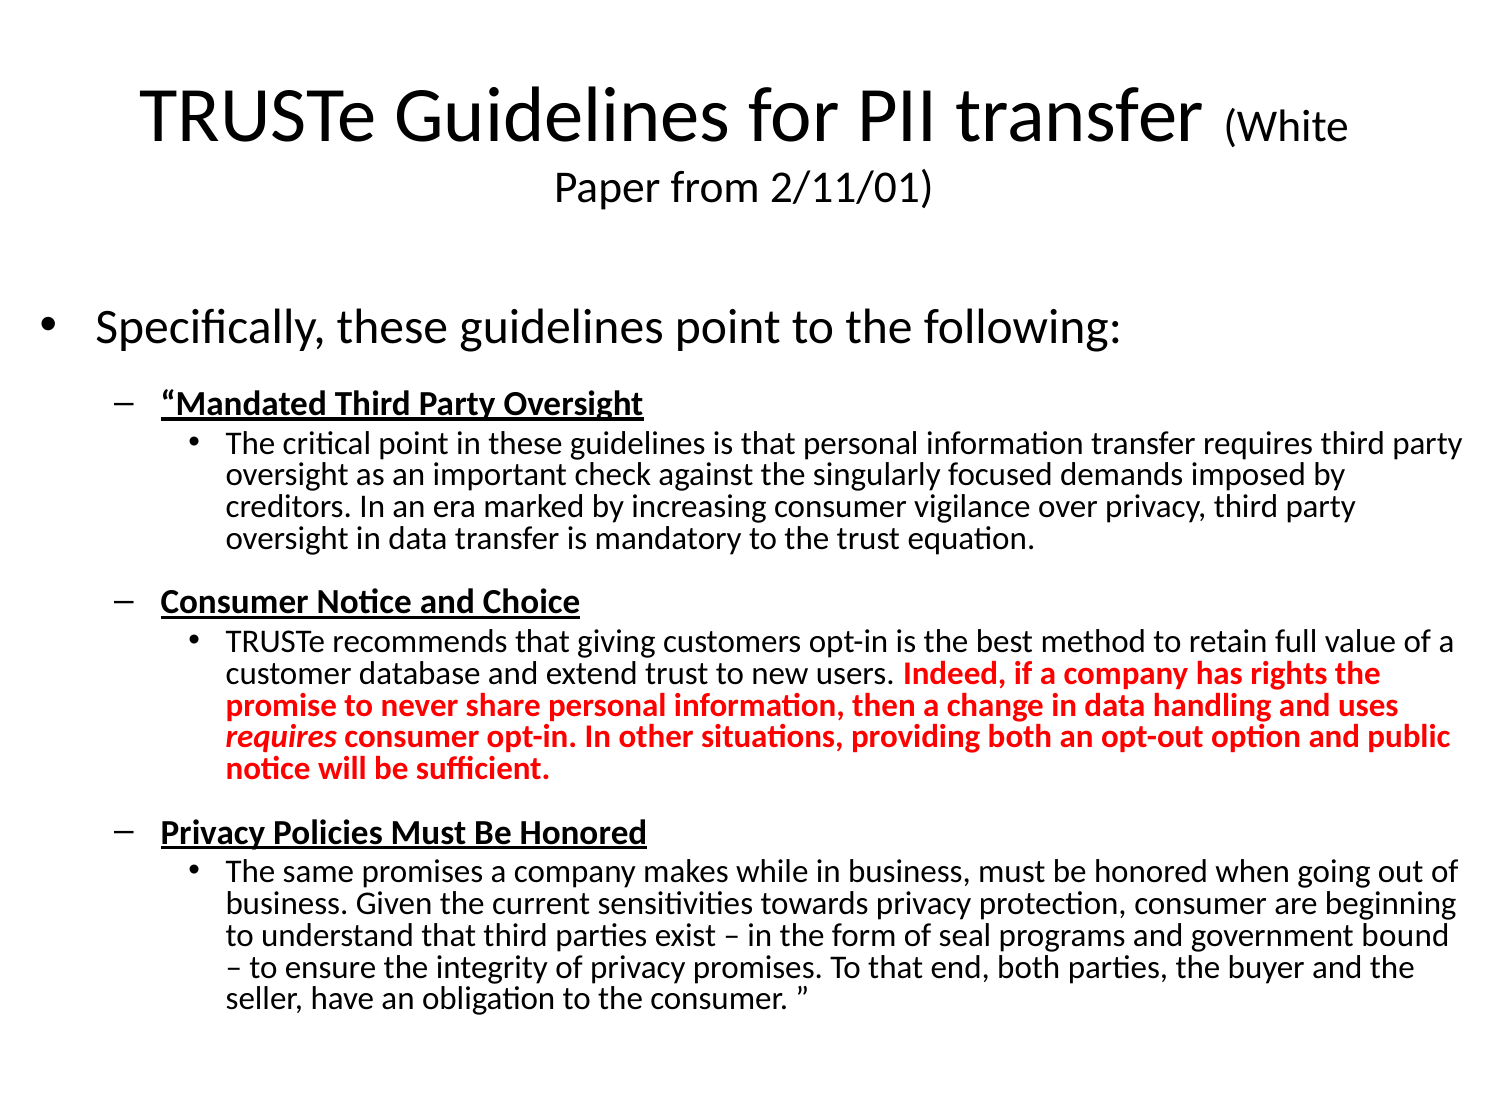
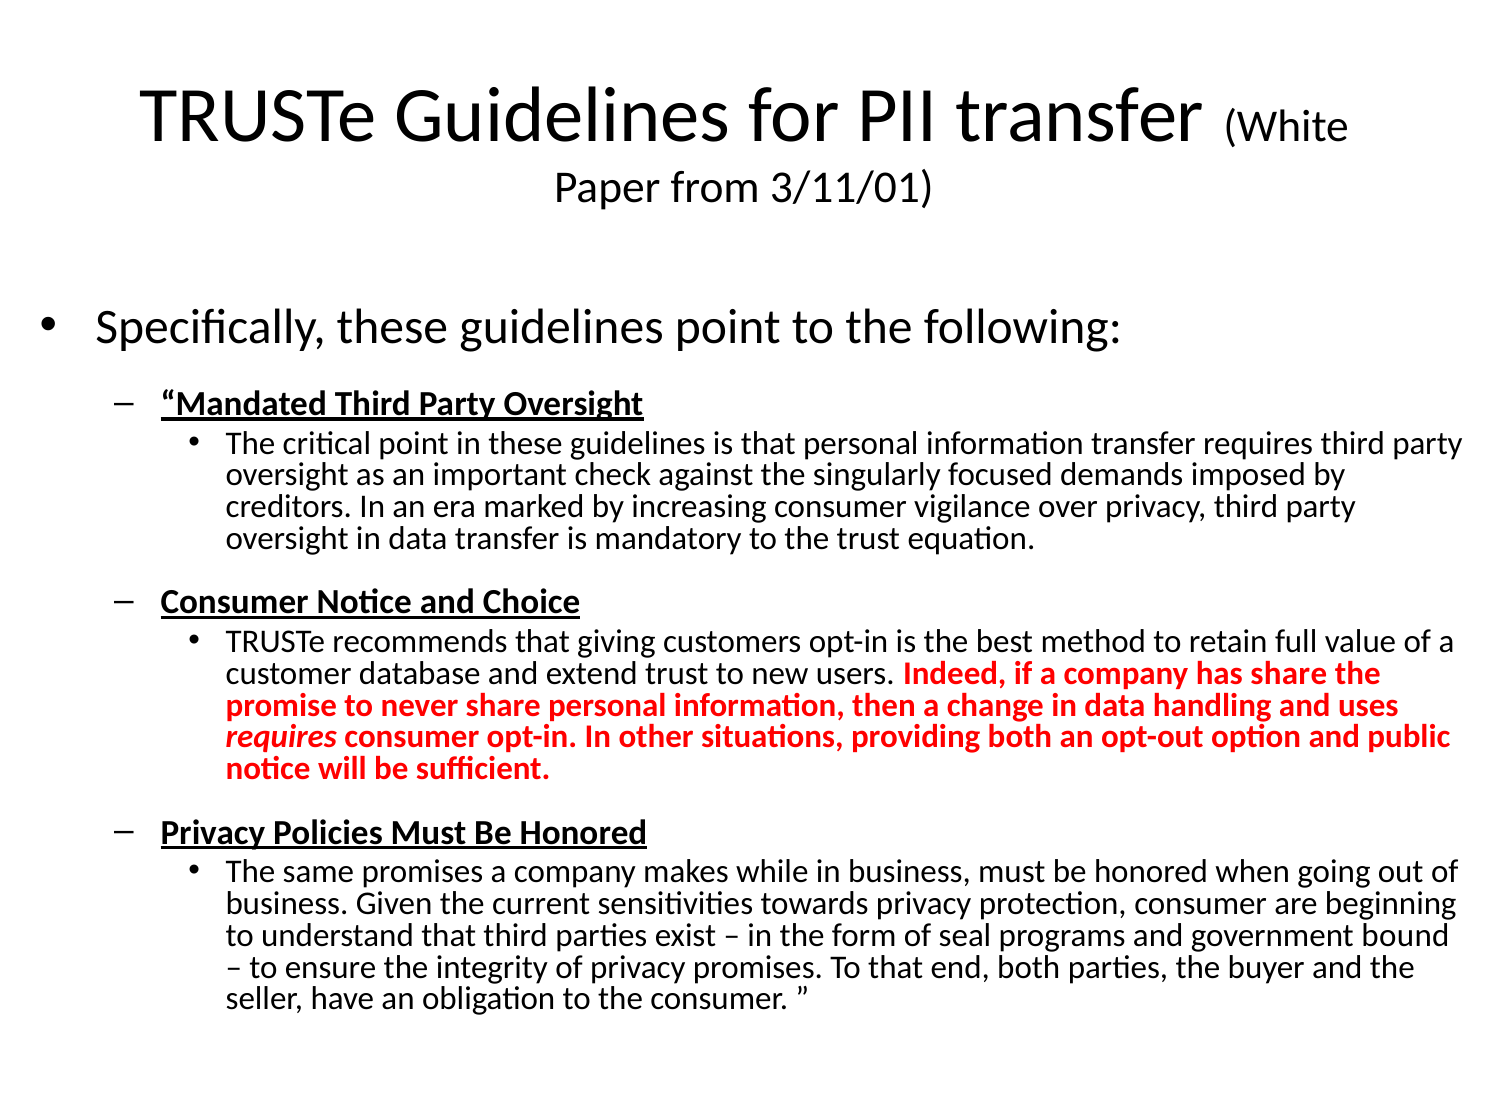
2/11/01: 2/11/01 -> 3/11/01 (852, 188)
has rights: rights -> share (1289, 673)
